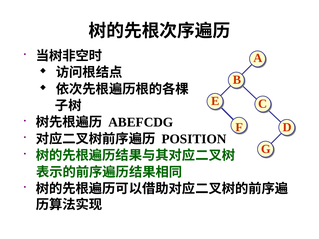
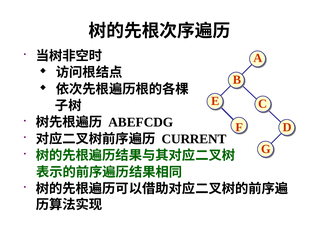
POSITION: POSITION -> CURRENT (194, 139)
